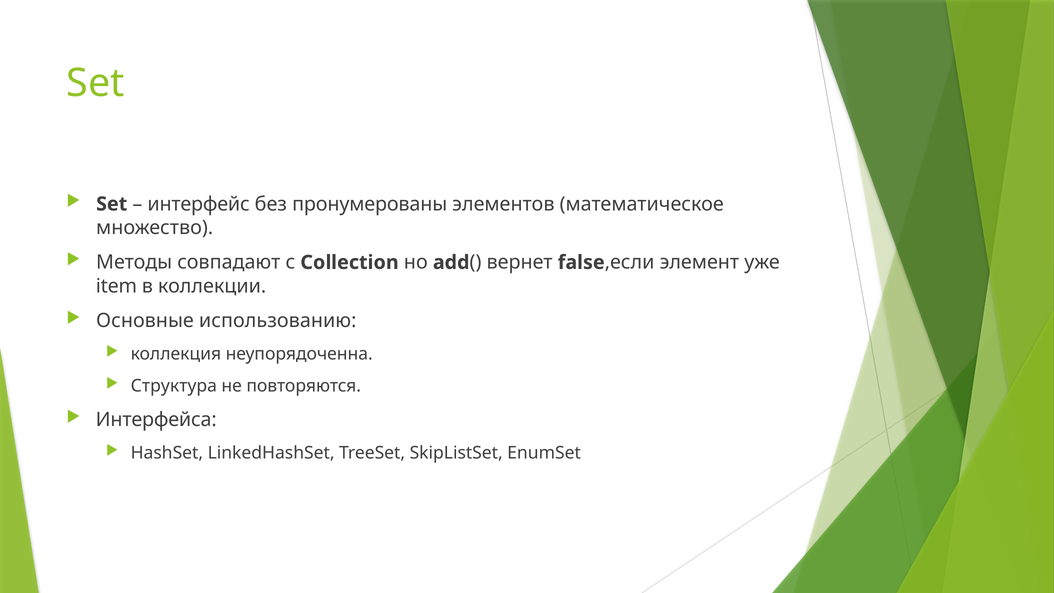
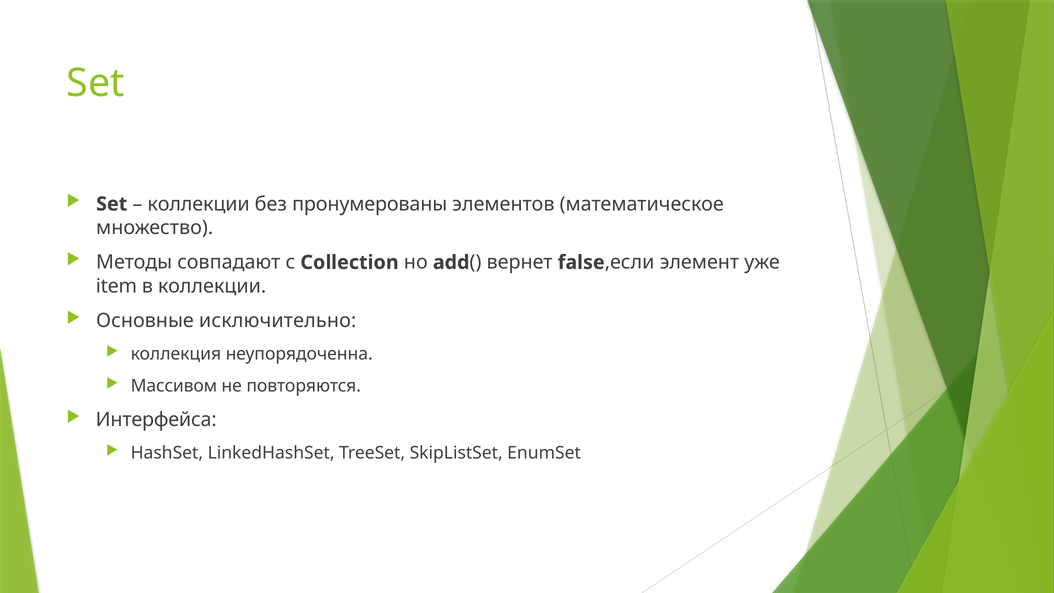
интерфейс: интерфейс -> коллекции (199, 204)
использованию: использованию -> исключительно (278, 321)
Структура: Структура -> Массивом (174, 386)
